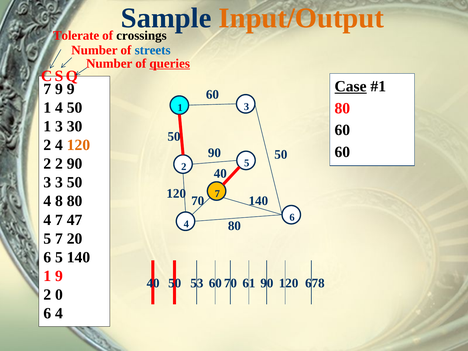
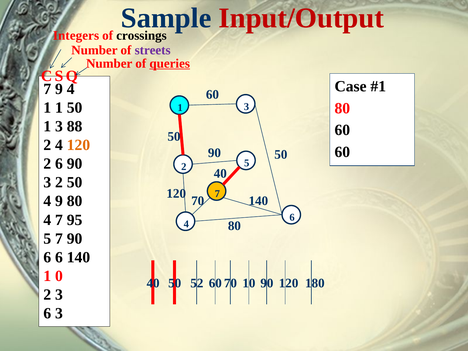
Input/Output colour: orange -> red (301, 18)
Tolerate: Tolerate -> Integers (76, 35)
streets colour: blue -> purple (153, 50)
Case underline: present -> none (351, 86)
9 9: 9 -> 4 (71, 89)
1 4: 4 -> 1 (59, 108)
30: 30 -> 88 (75, 126)
2 2: 2 -> 6 (59, 164)
3 3: 3 -> 2 (59, 182)
4 8: 8 -> 9 (59, 201)
47: 47 -> 95 (75, 220)
7 20: 20 -> 90 (75, 239)
6 5: 5 -> 6 (59, 257)
1 9: 9 -> 0 (59, 276)
53: 53 -> 52 (197, 283)
61: 61 -> 10 (249, 283)
678: 678 -> 180 (315, 283)
2 0: 0 -> 3 (59, 295)
6 4: 4 -> 3 (59, 313)
